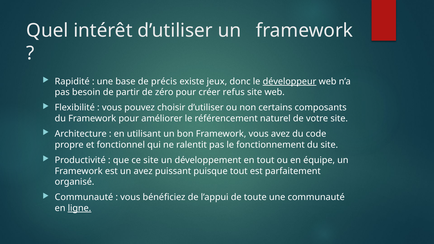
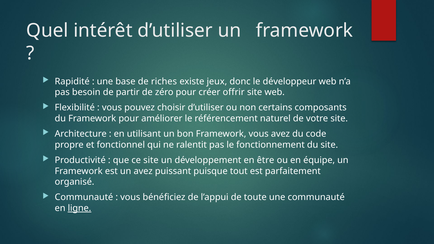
précis: précis -> riches (164, 81)
développeur underline: present -> none (290, 81)
refus: refus -> offrir (234, 92)
en tout: tout -> être (266, 160)
